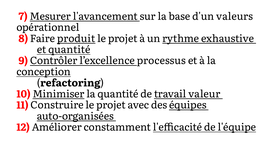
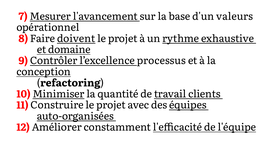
produit: produit -> doivent (76, 39)
et quantité: quantité -> domaine (69, 50)
valeur: valeur -> clients (204, 94)
